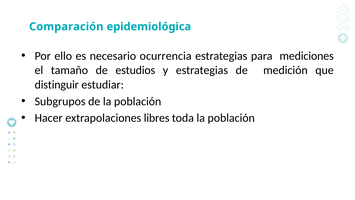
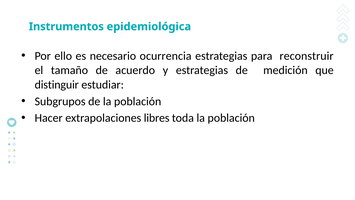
Comparación: Comparación -> Instrumentos (66, 27)
mediciones: mediciones -> reconstruir (307, 56)
estudios: estudios -> acuerdo (135, 70)
